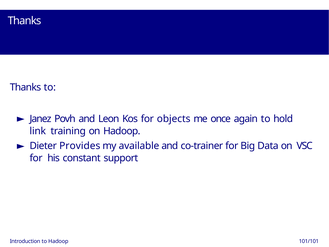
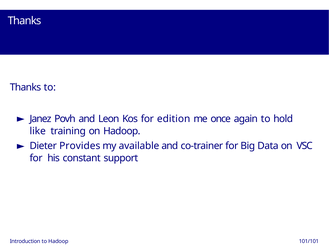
objects: objects -> edition (174, 119)
link: link -> like (38, 131)
